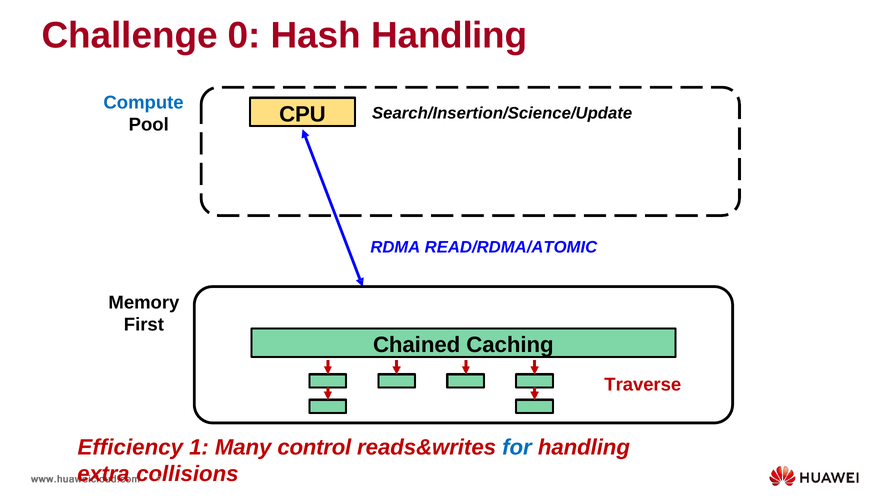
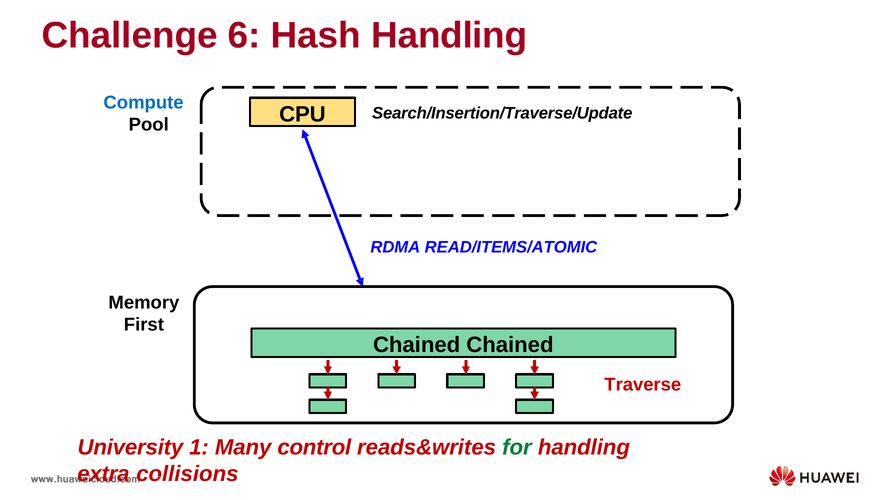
0: 0 -> 6 (244, 36)
Search/Insertion/Science/Update: Search/Insertion/Science/Update -> Search/Insertion/Traverse/Update (502, 113)
READ/RDMA/ATOMIC: READ/RDMA/ATOMIC -> READ/ITEMS/ATOMIC (511, 247)
Chained Caching: Caching -> Chained (510, 345)
Efficiency: Efficiency -> University (130, 447)
for colour: blue -> green (517, 447)
